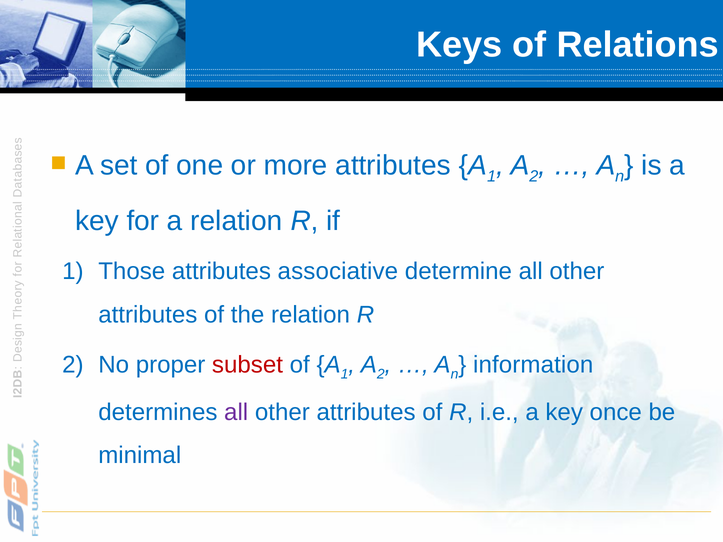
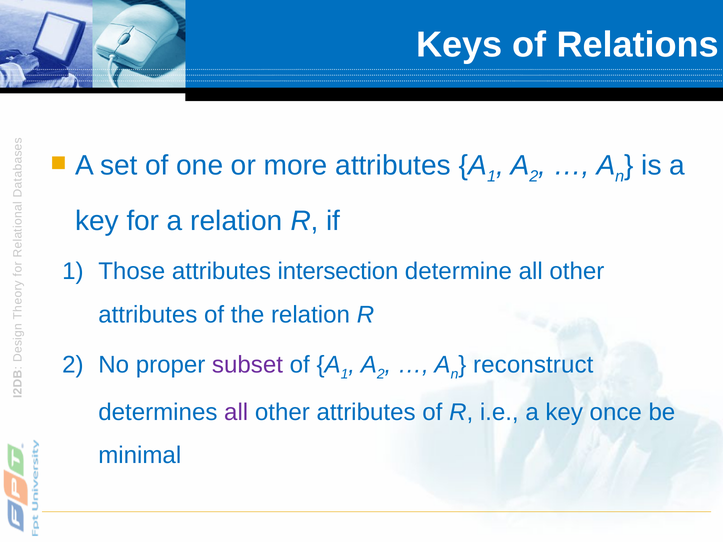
associative: associative -> intersection (338, 271)
subset colour: red -> purple (248, 365)
information: information -> reconstruct (533, 365)
